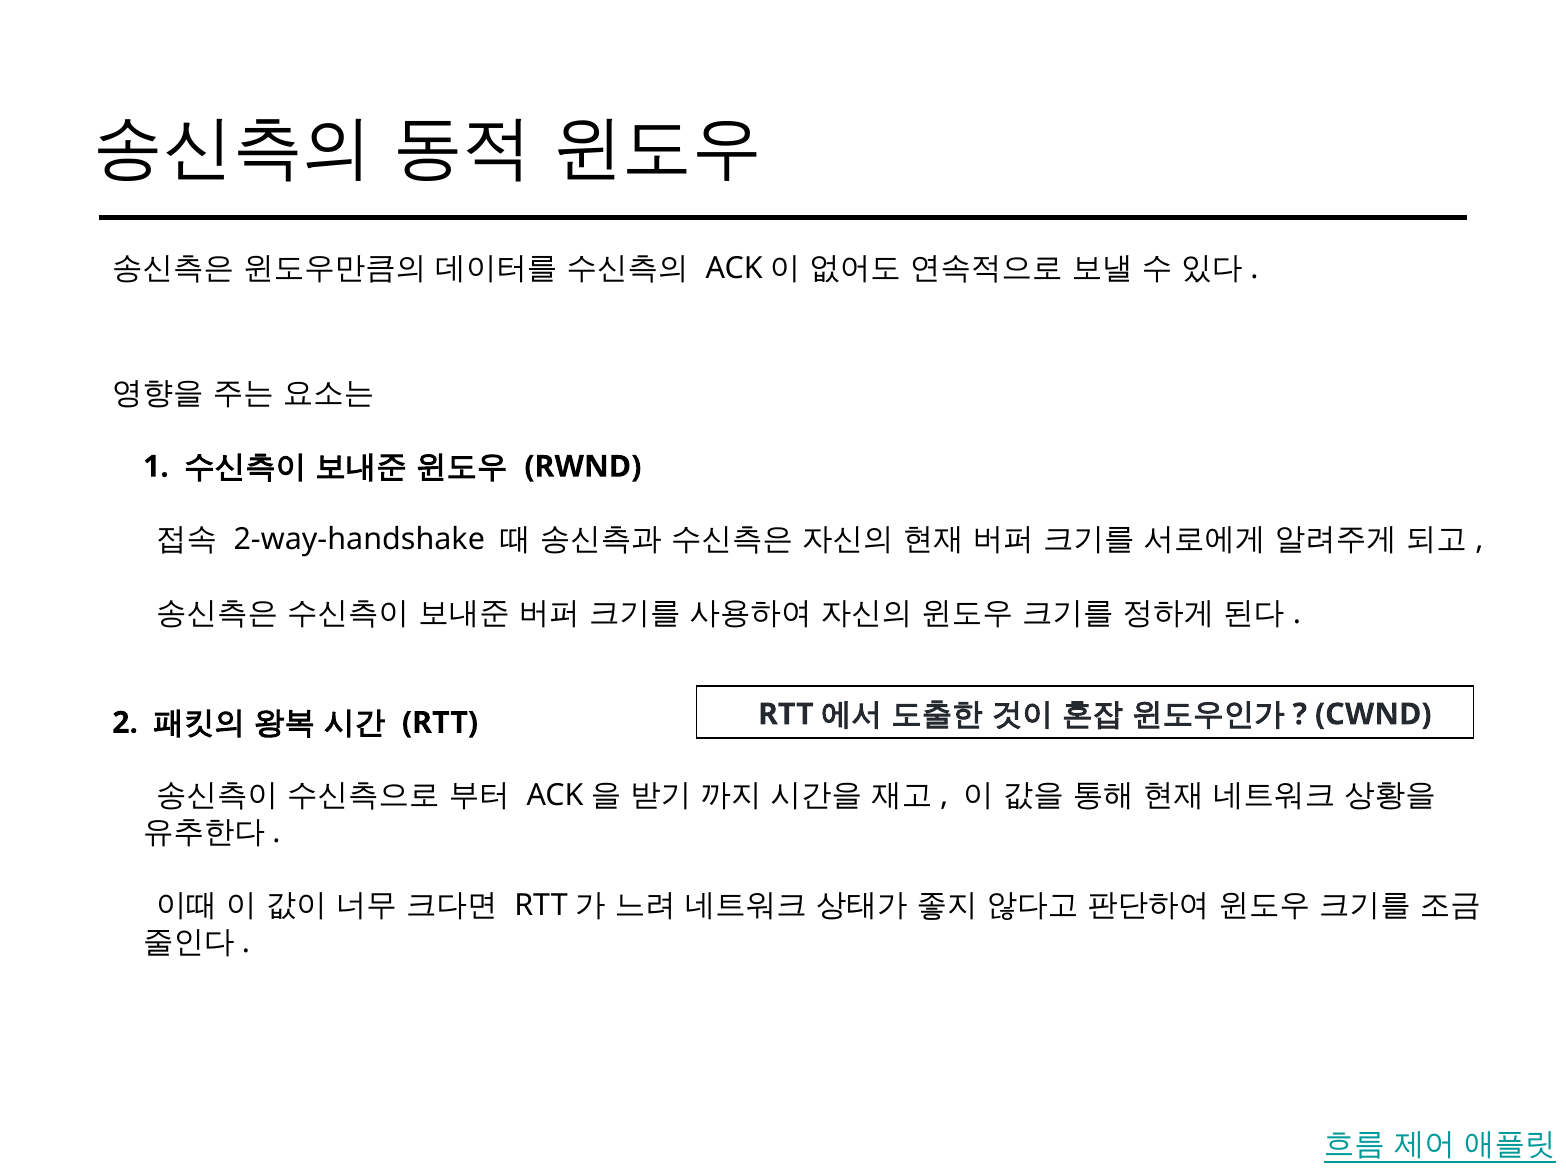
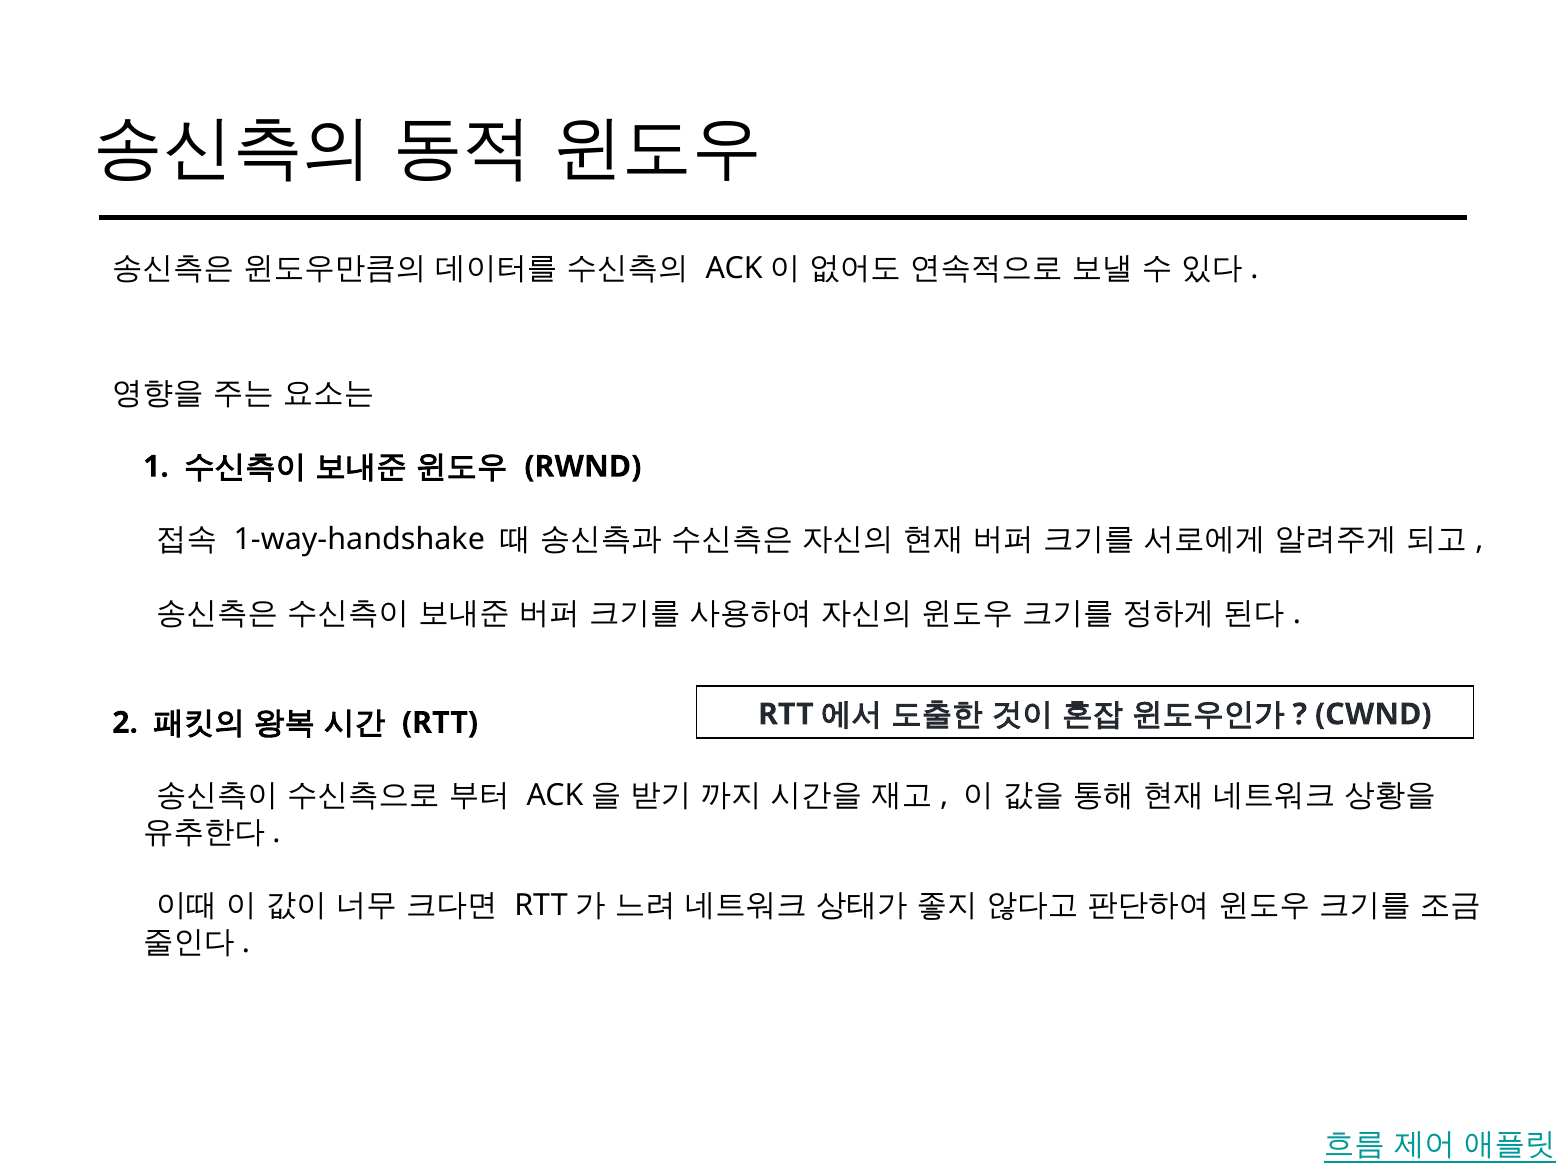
2-way-handshake: 2-way-handshake -> 1-way-handshake (359, 540)
